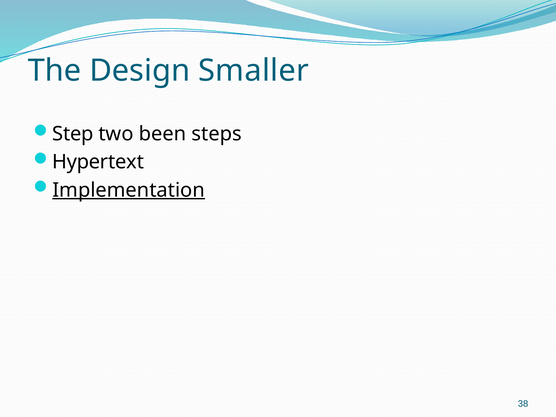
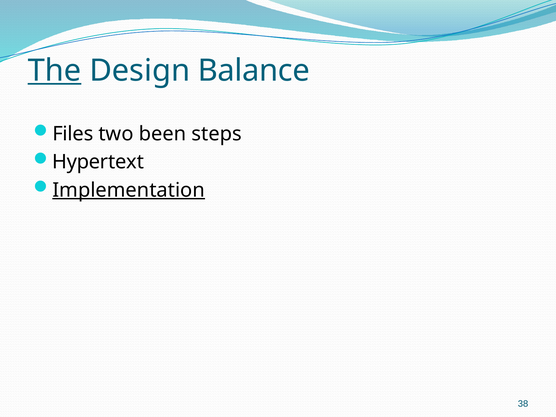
The underline: none -> present (55, 70)
Smaller: Smaller -> Balance (254, 70)
Step: Step -> Files (73, 134)
